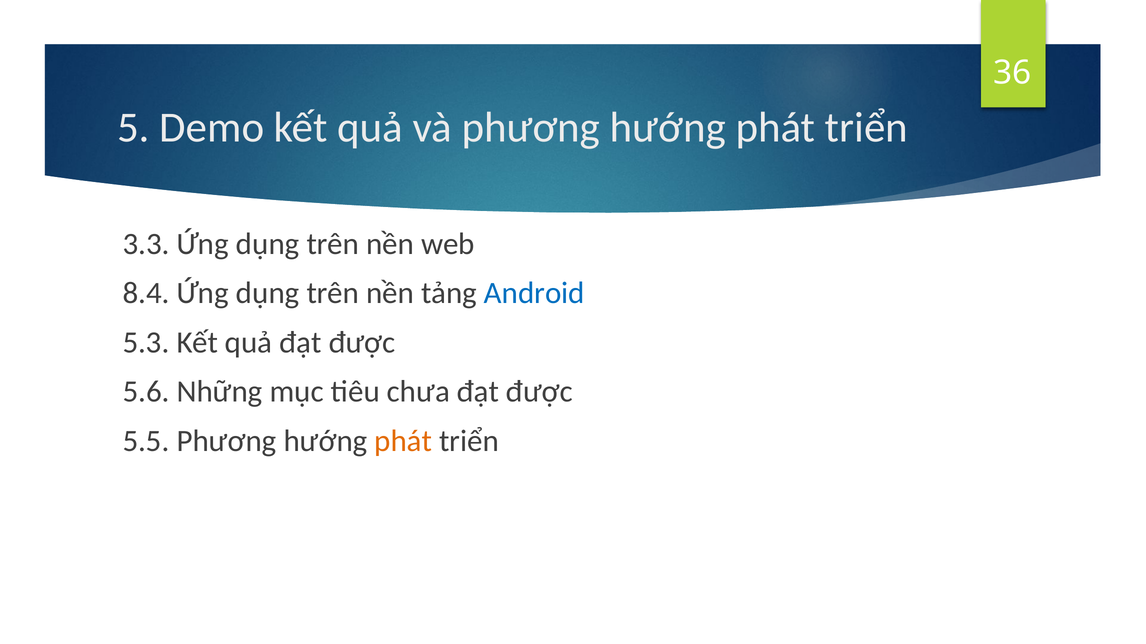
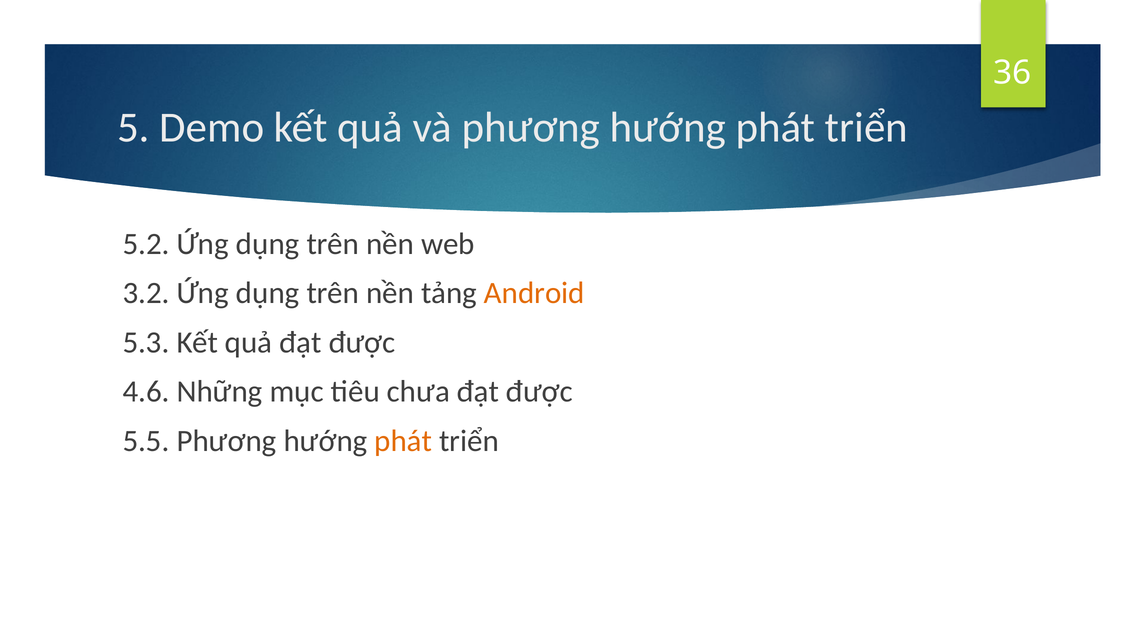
3.3: 3.3 -> 5.2 (146, 244)
8.4: 8.4 -> 3.2 (146, 294)
Android colour: blue -> orange (534, 294)
5.6: 5.6 -> 4.6 (146, 392)
